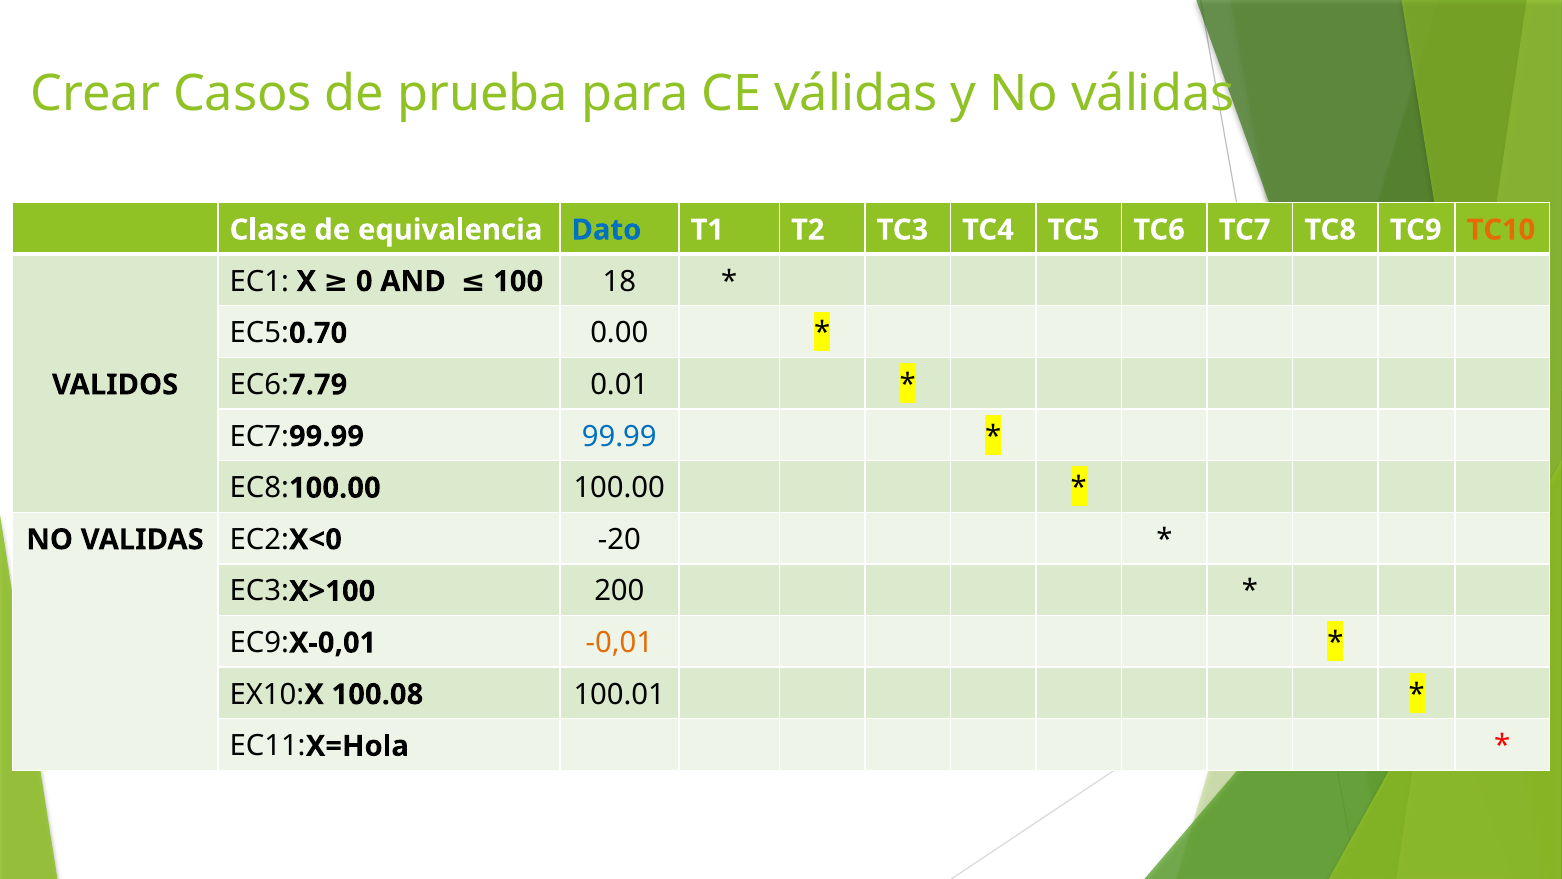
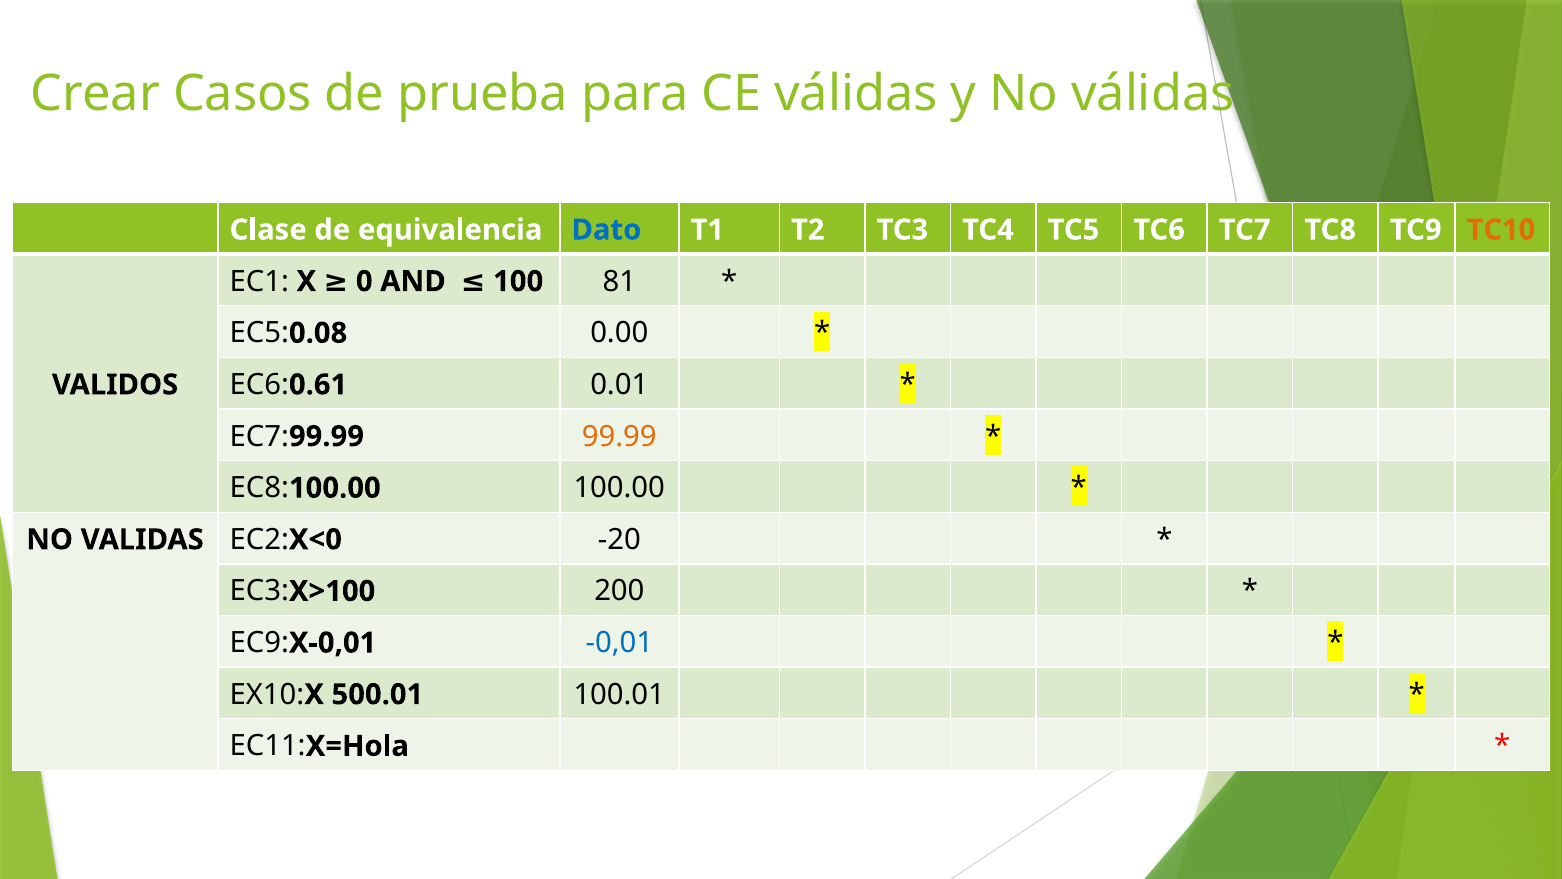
18: 18 -> 81 (619, 281)
0.70: 0.70 -> 0.08 (318, 333)
7.79: 7.79 -> 0.61 (318, 385)
99.99 colour: blue -> orange (619, 436)
-0,01 colour: orange -> blue (619, 643)
100.08: 100.08 -> 500.01 (377, 694)
